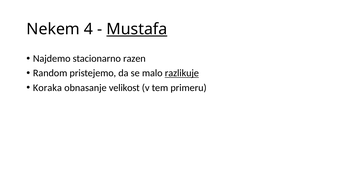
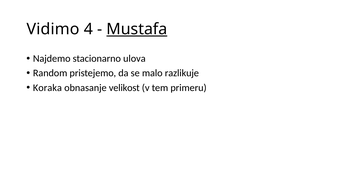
Nekem: Nekem -> Vidimo (53, 29)
razen: razen -> ulova (134, 59)
razlikuje underline: present -> none (182, 73)
